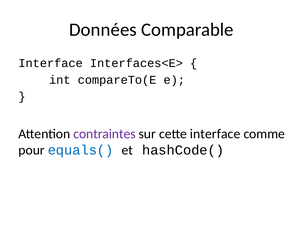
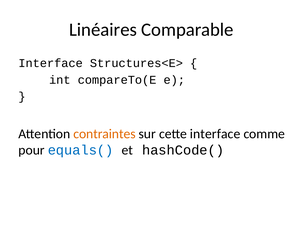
Données: Données -> Linéaires (103, 30)
Interfaces<E>: Interfaces<E> -> Structures<E> (136, 63)
contraintes colour: purple -> orange (105, 134)
